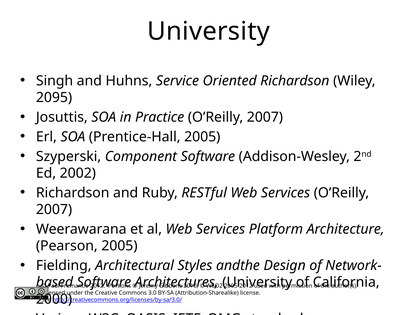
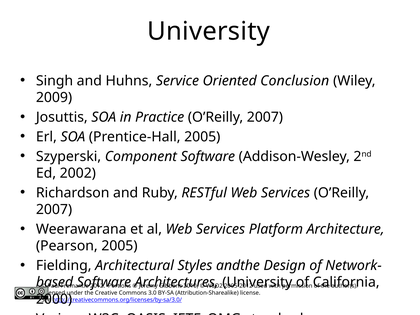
Oriented Richardson: Richardson -> Conclusion (295, 81)
2095: 2095 -> 2009 (54, 98)
